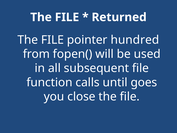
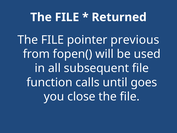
hundred: hundred -> previous (135, 40)
